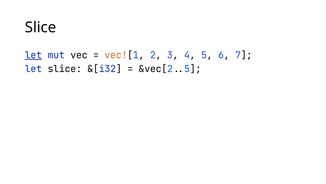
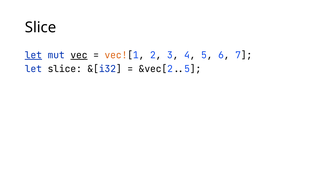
vec underline: none -> present (79, 55)
